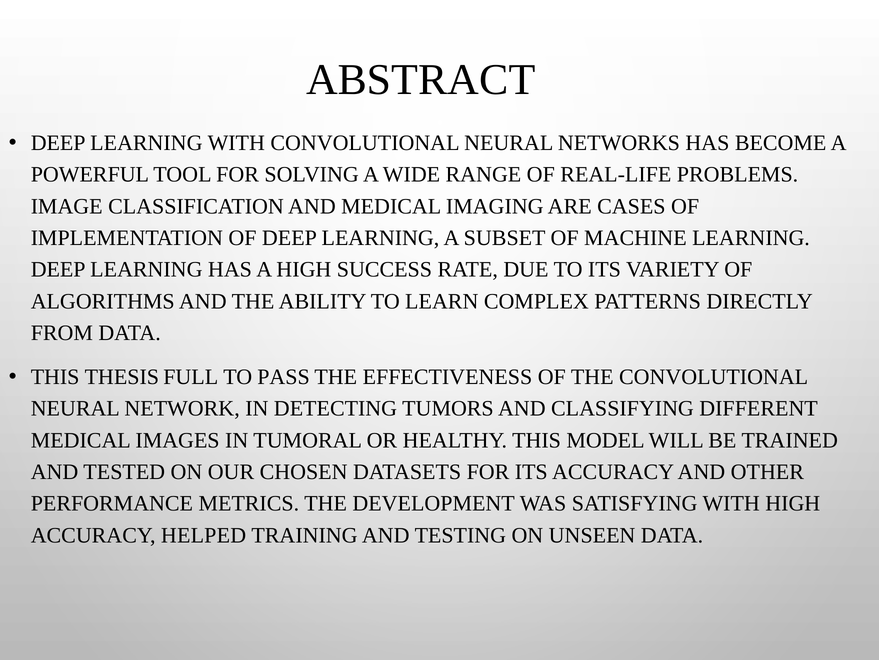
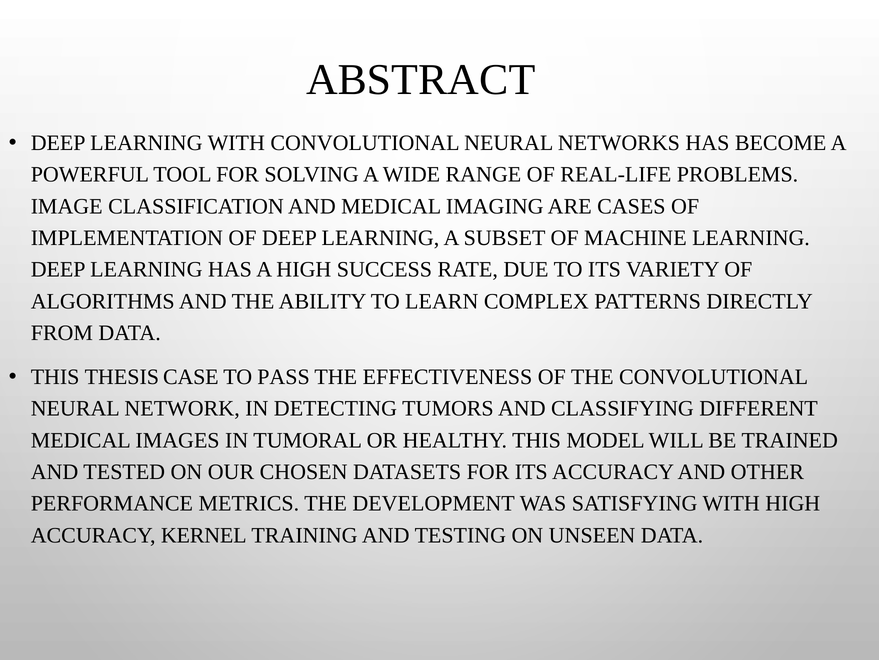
FULL: FULL -> CASE (191, 377)
HELPED: HELPED -> KERNEL (204, 535)
